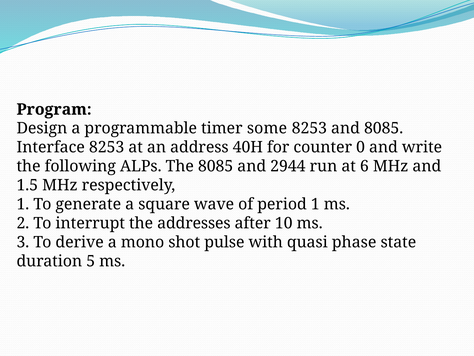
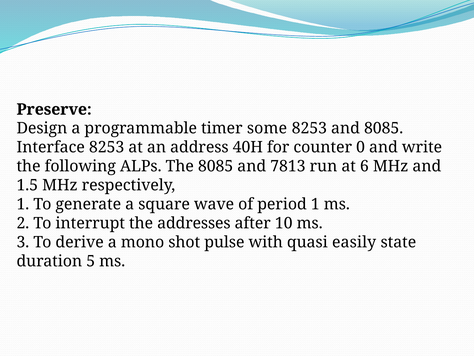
Program: Program -> Preserve (54, 109)
2944: 2944 -> 7813 (288, 166)
phase: phase -> easily (354, 242)
